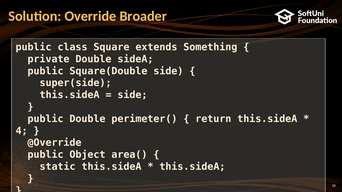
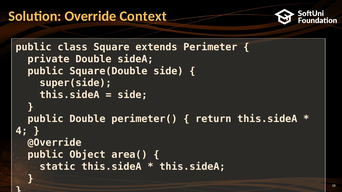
Broader: Broader -> Context (143, 16)
Something: Something -> Perimeter (210, 47)
